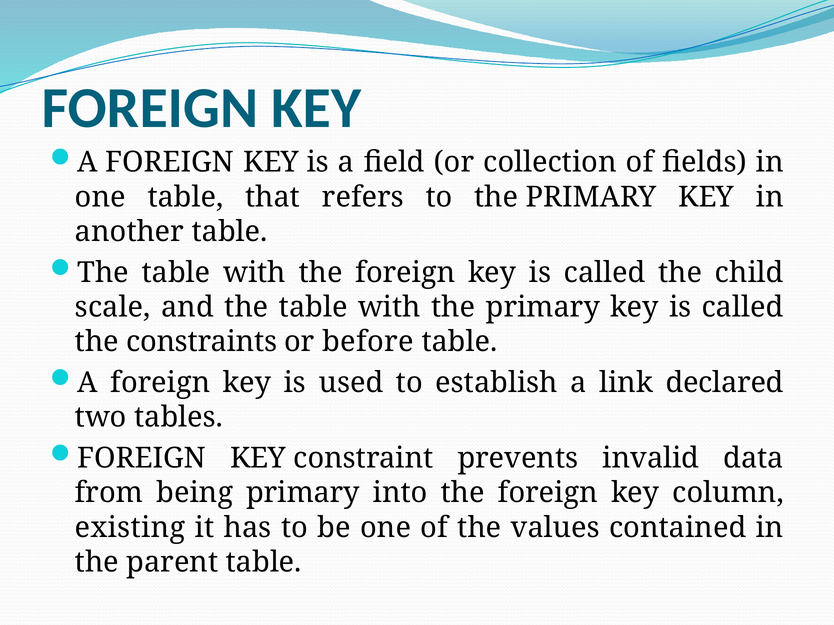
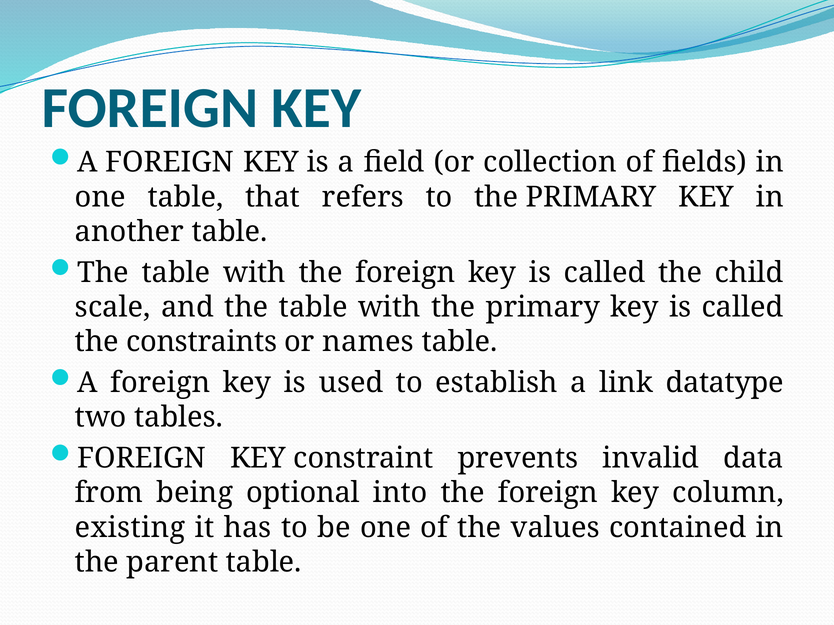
before: before -> names (368, 342)
declared: declared -> datatype (725, 383)
being primary: primary -> optional (303, 493)
